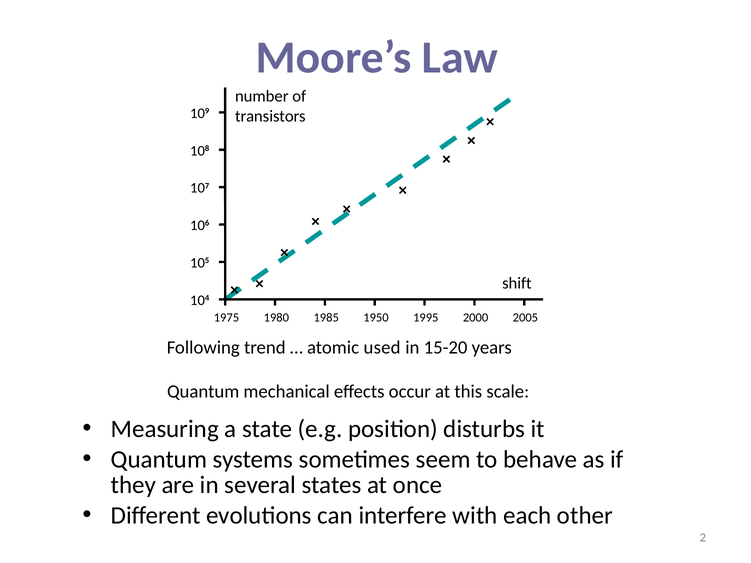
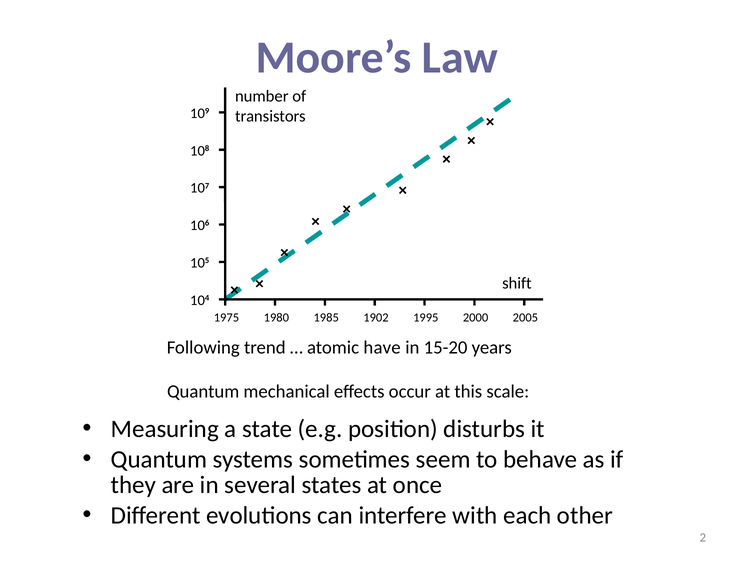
1950: 1950 -> 1902 (376, 318)
used: used -> have (382, 348)
